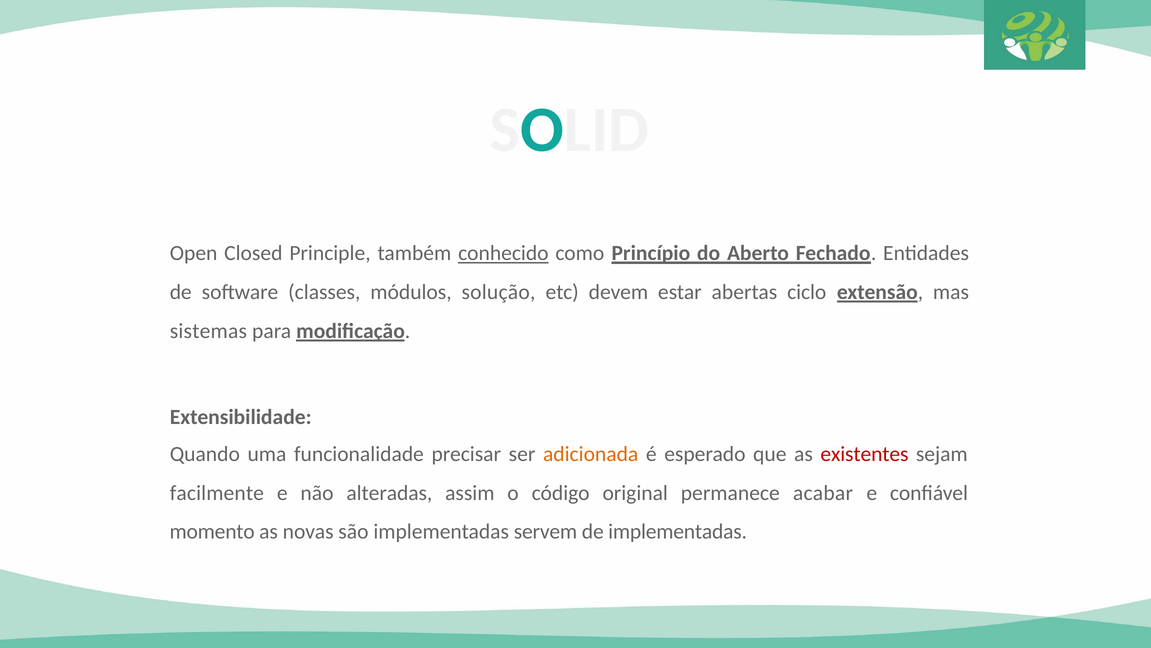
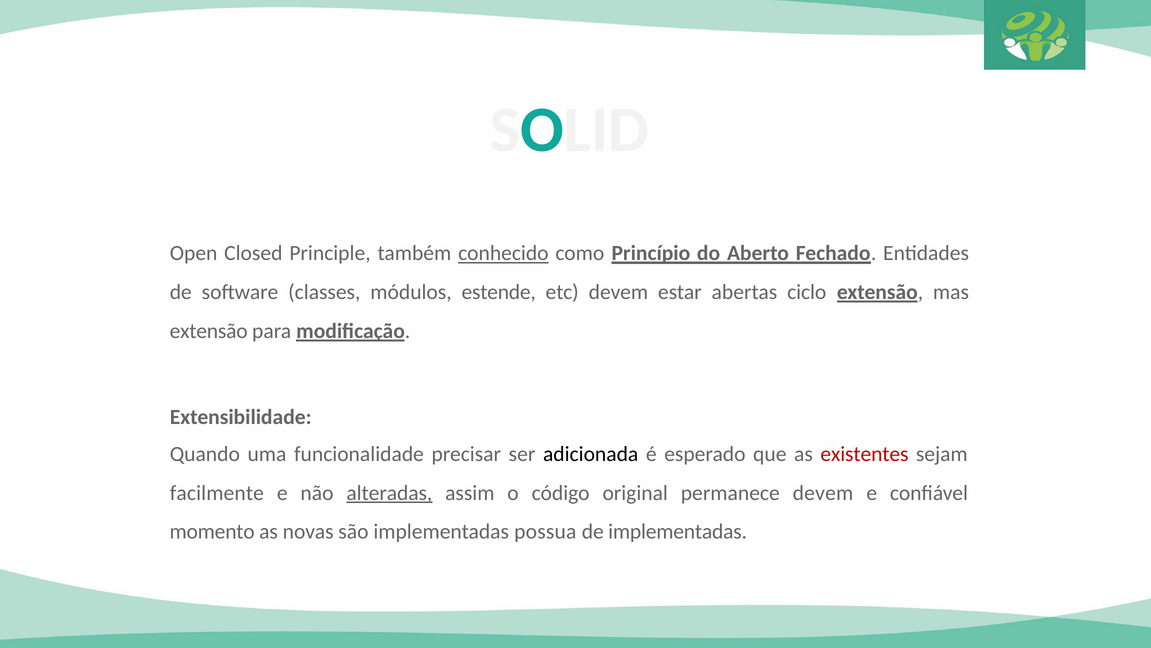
solução: solução -> estende (499, 292)
sistemas: sistemas -> extensão (209, 331)
adicionada colour: orange -> black (591, 454)
alteradas underline: none -> present (389, 493)
permanece acabar: acabar -> devem (823, 493)
servem: servem -> possua (545, 531)
